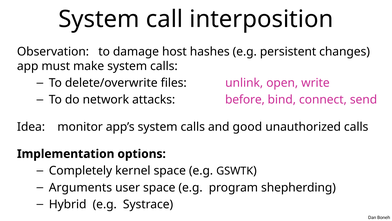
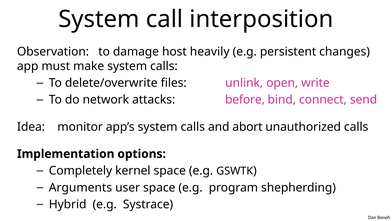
hashes: hashes -> heavily (210, 52)
good: good -> abort (247, 127)
